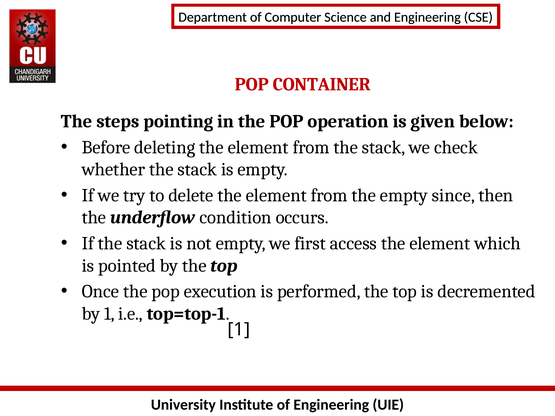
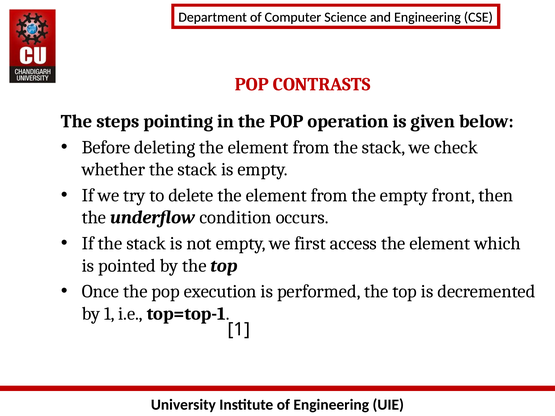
CONTAINER: CONTAINER -> CONTRASTS (322, 85)
since: since -> front (453, 195)
